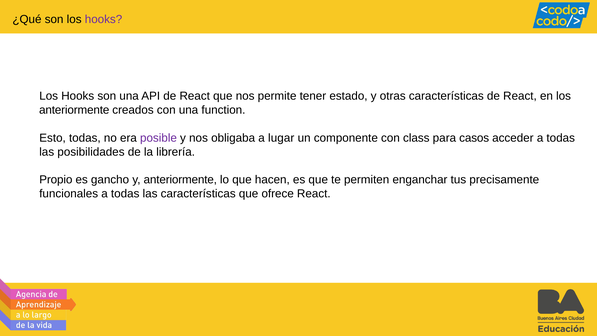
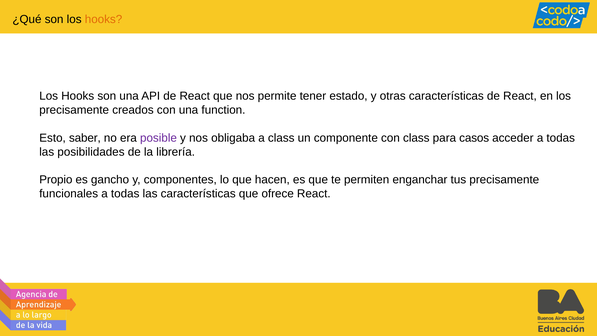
hooks colour: purple -> orange (104, 19)
anteriormente: anteriormente -> precisamente (74, 110)
Esto todas: todas -> saber (85, 138)
a lugar: lugar -> class (281, 138)
y anteriormente: anteriormente -> componentes (180, 180)
